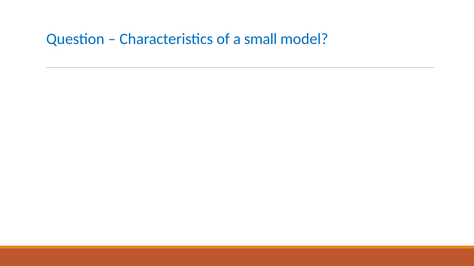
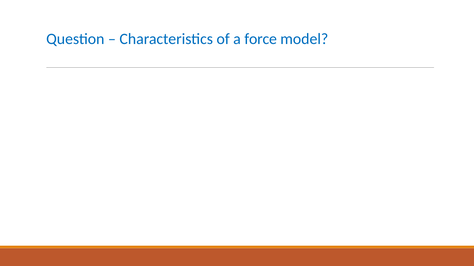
small: small -> force (261, 39)
